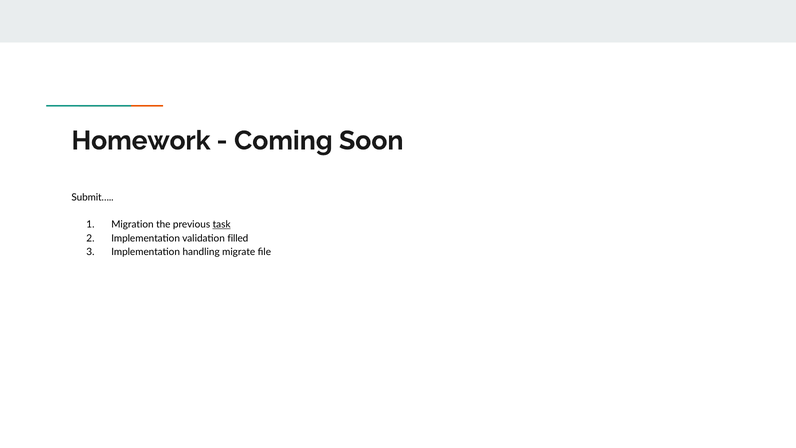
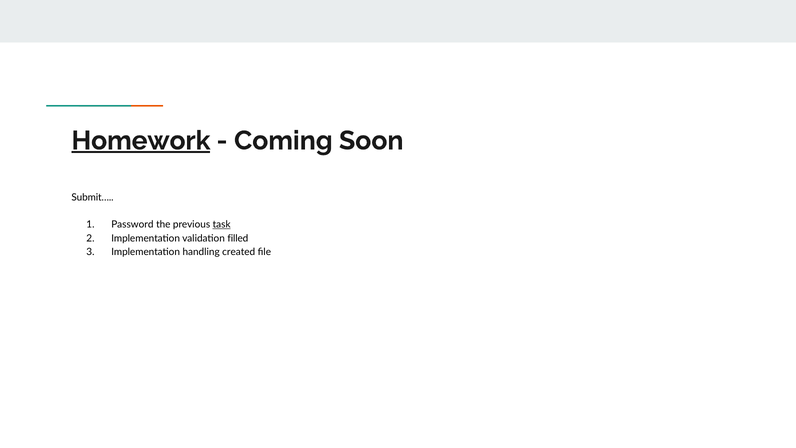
Homework underline: none -> present (141, 141)
Migration: Migration -> Password (132, 224)
migrate: migrate -> created (239, 252)
